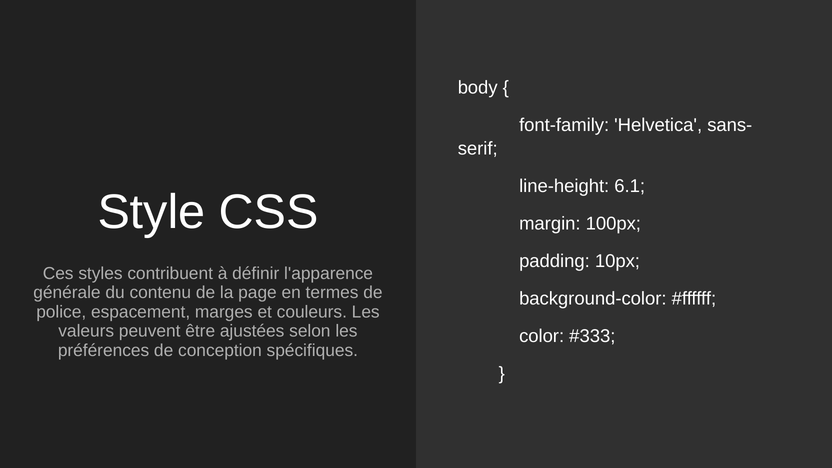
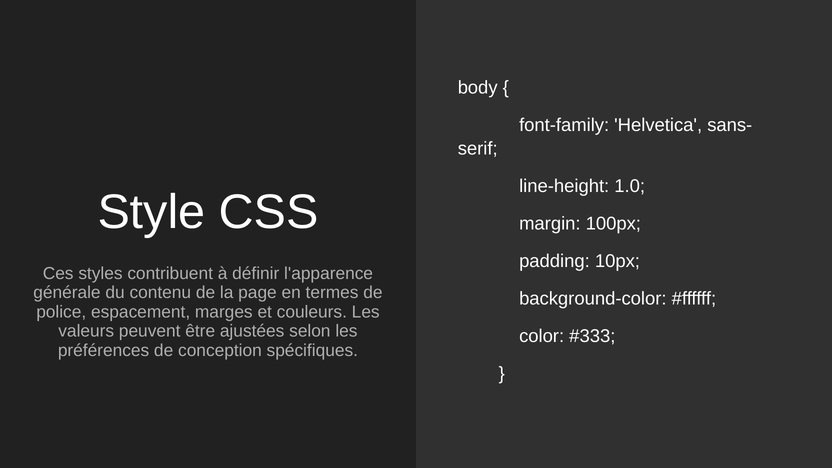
6.1: 6.1 -> 1.0 (630, 186)
